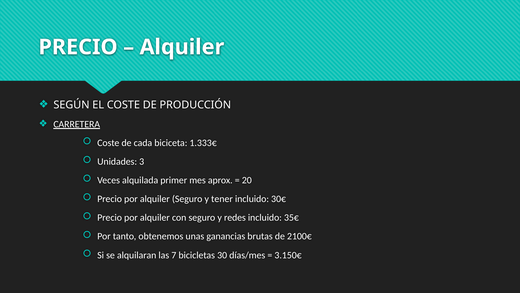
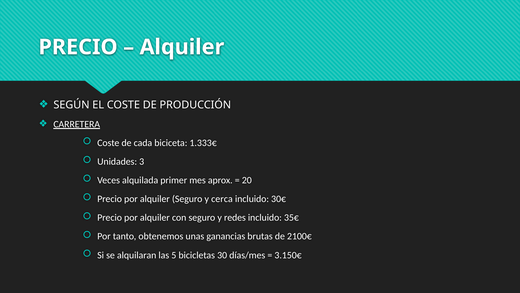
tener: tener -> cerca (222, 199)
7: 7 -> 5 (174, 255)
